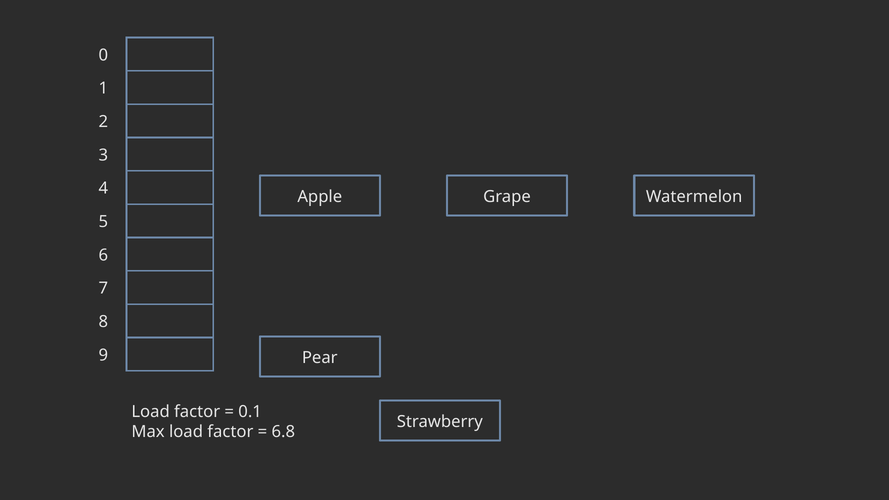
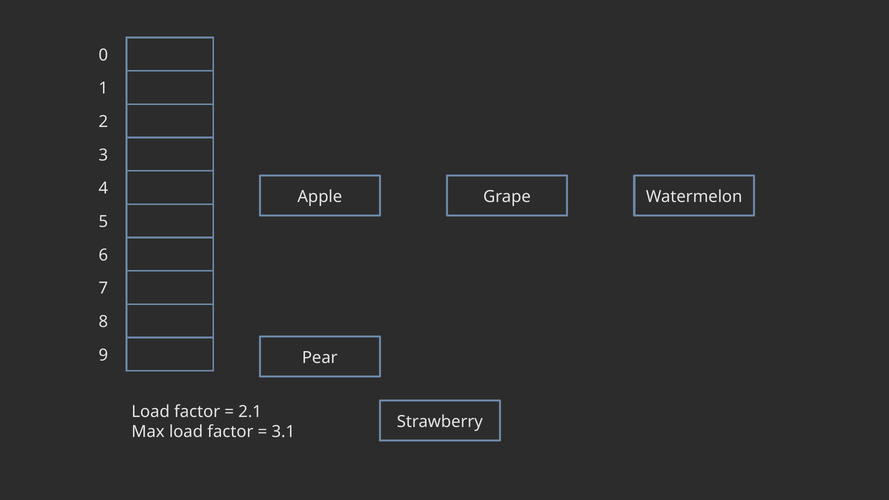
0.1: 0.1 -> 2.1 (250, 412)
6.8: 6.8 -> 3.1 (283, 432)
